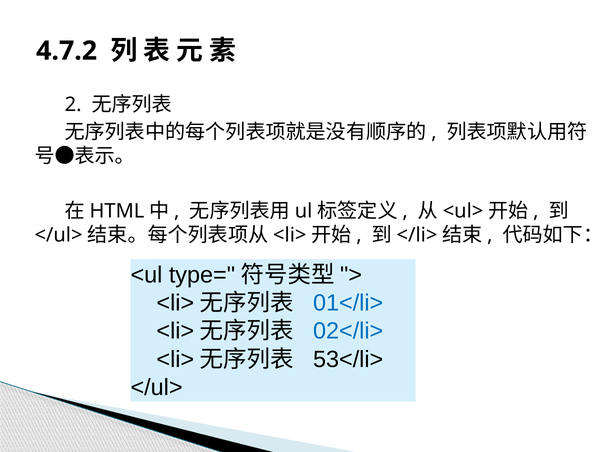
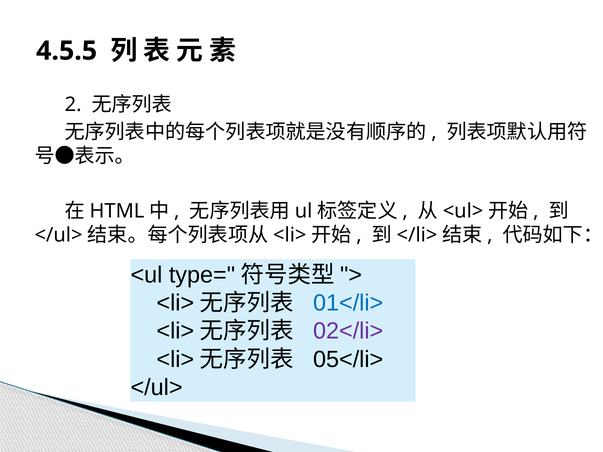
4.7.2: 4.7.2 -> 4.5.5 (67, 51)
02</li> colour: blue -> purple (348, 331)
53</li>: 53</li> -> 05</li> (348, 360)
